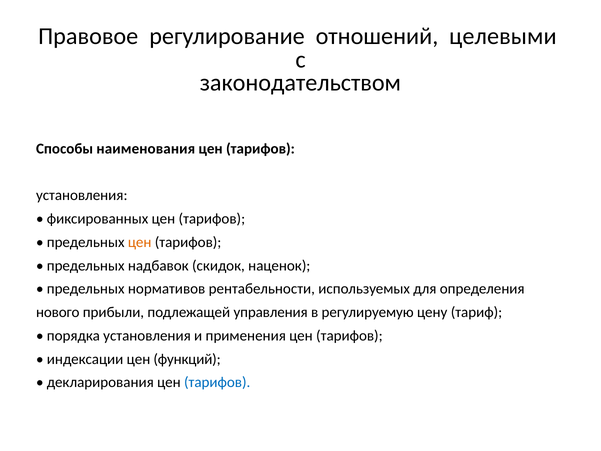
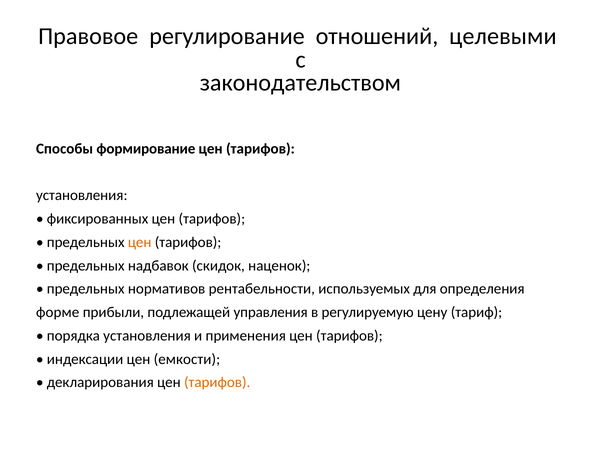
наименования: наименования -> формирование (146, 149)
нового: нового -> форме (58, 312)
функций: функций -> емкости (187, 359)
тарифов colour: blue -> orange (217, 382)
